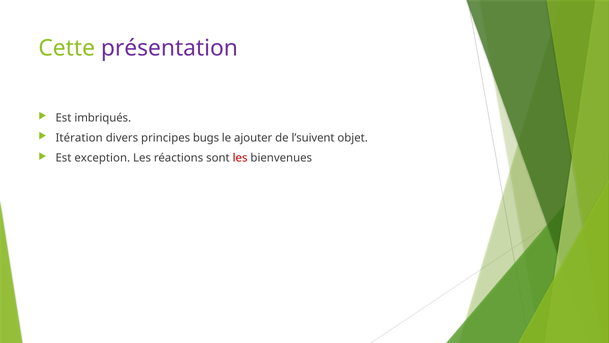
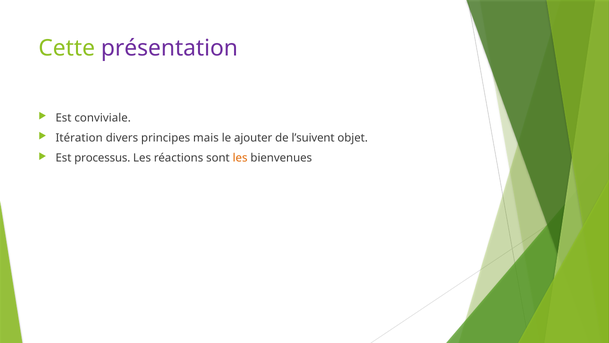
imbriqués: imbriqués -> conviviale (103, 118)
bugs: bugs -> mais (206, 138)
exception: exception -> processus (102, 158)
les colour: red -> orange (240, 158)
